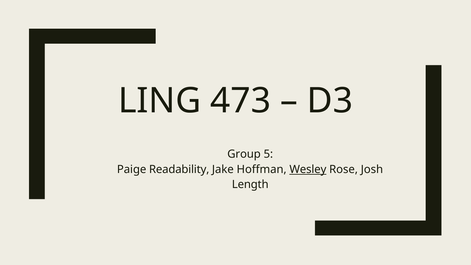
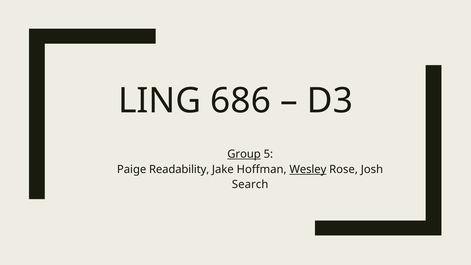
473: 473 -> 686 (241, 101)
Group underline: none -> present (244, 154)
Length: Length -> Search (250, 184)
